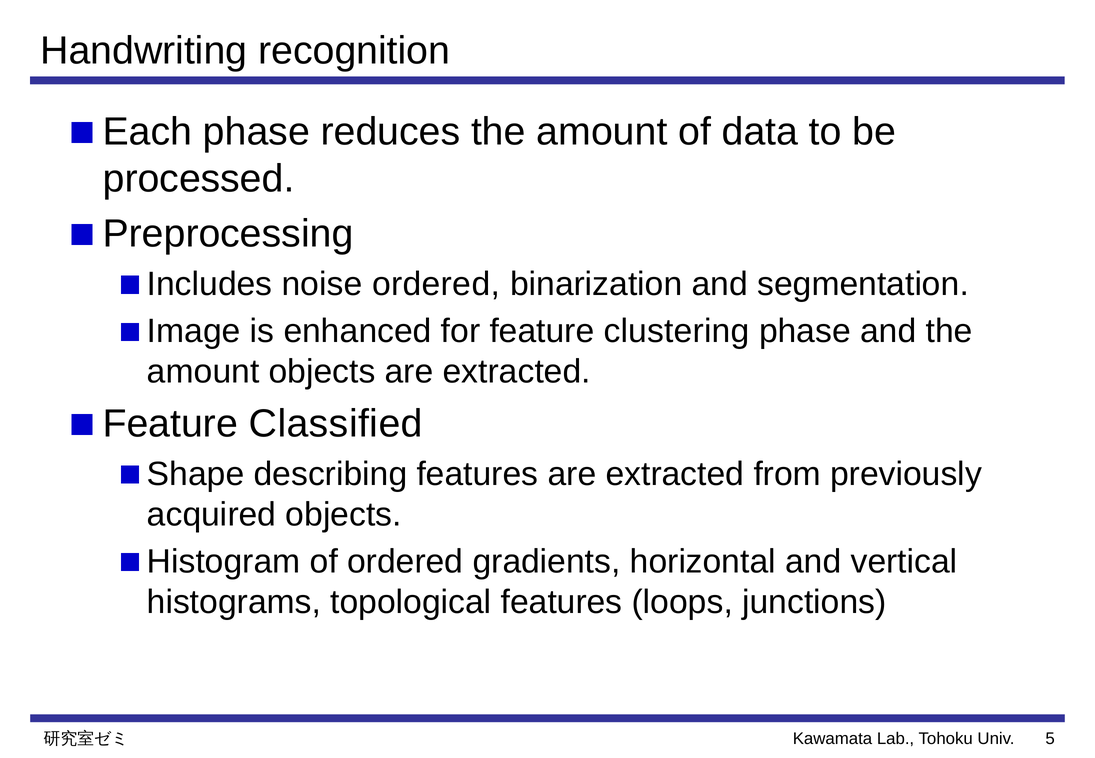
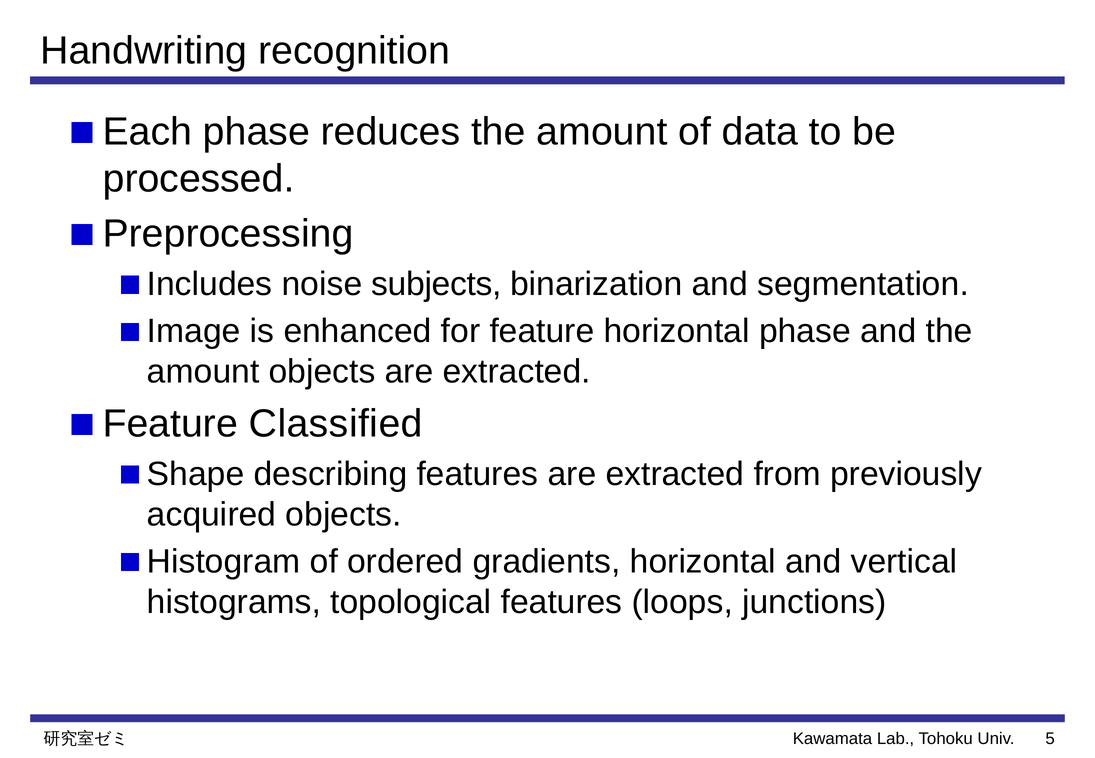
noise ordered: ordered -> subjects (436, 284)
feature clustering: clustering -> horizontal (677, 331)
